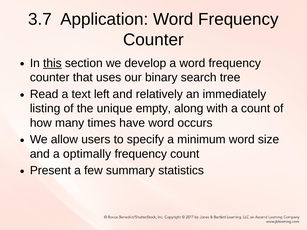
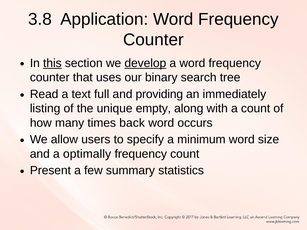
3.7: 3.7 -> 3.8 (40, 19)
develop underline: none -> present (145, 63)
left: left -> full (102, 94)
relatively: relatively -> providing (159, 94)
have: have -> back (132, 123)
